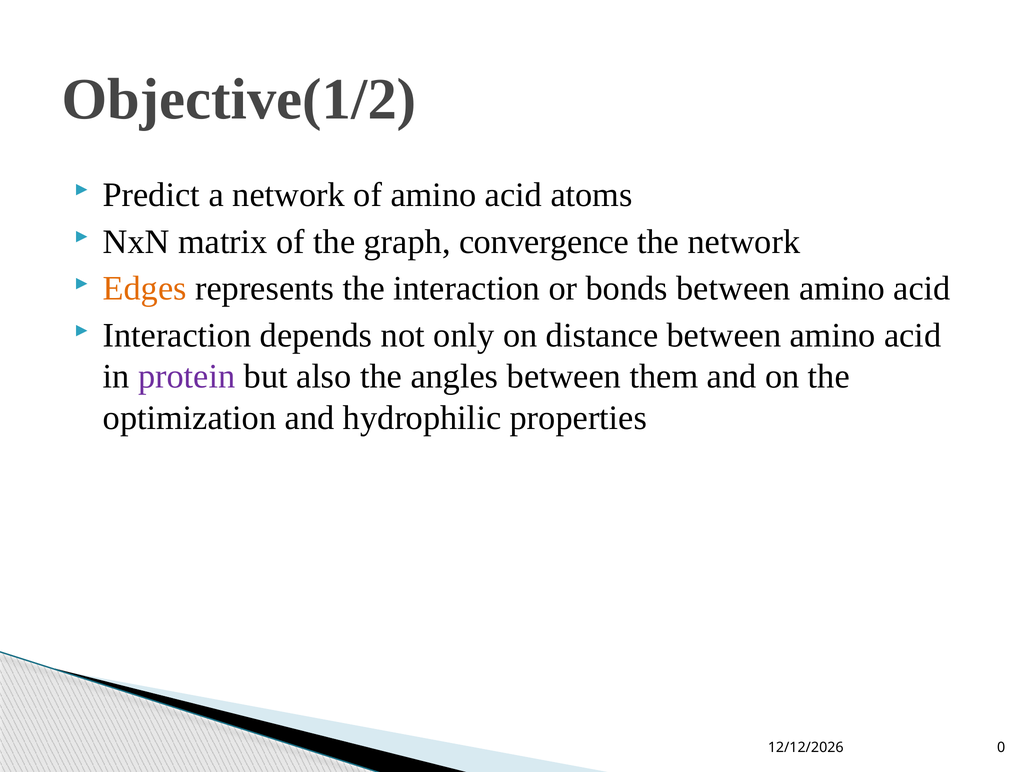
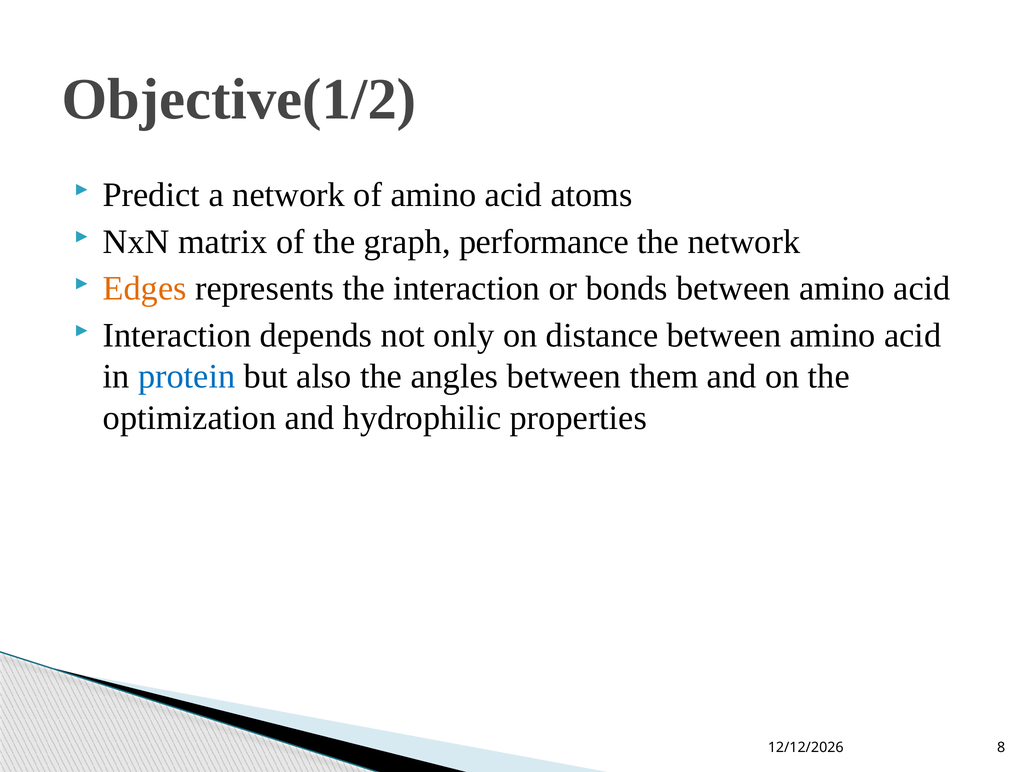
convergence: convergence -> performance (544, 242)
protein colour: purple -> blue (187, 377)
0: 0 -> 8 (1001, 748)
